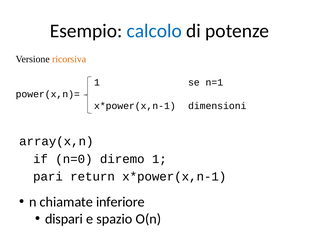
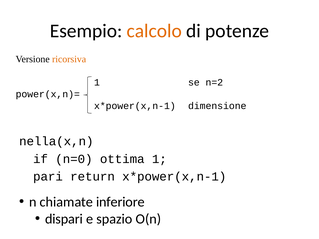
calcolo colour: blue -> orange (154, 31)
n=1: n=1 -> n=2 (214, 83)
dimensioni: dimensioni -> dimensione (217, 106)
array(x,n: array(x,n -> nella(x,n (56, 141)
diremo: diremo -> ottima (122, 159)
